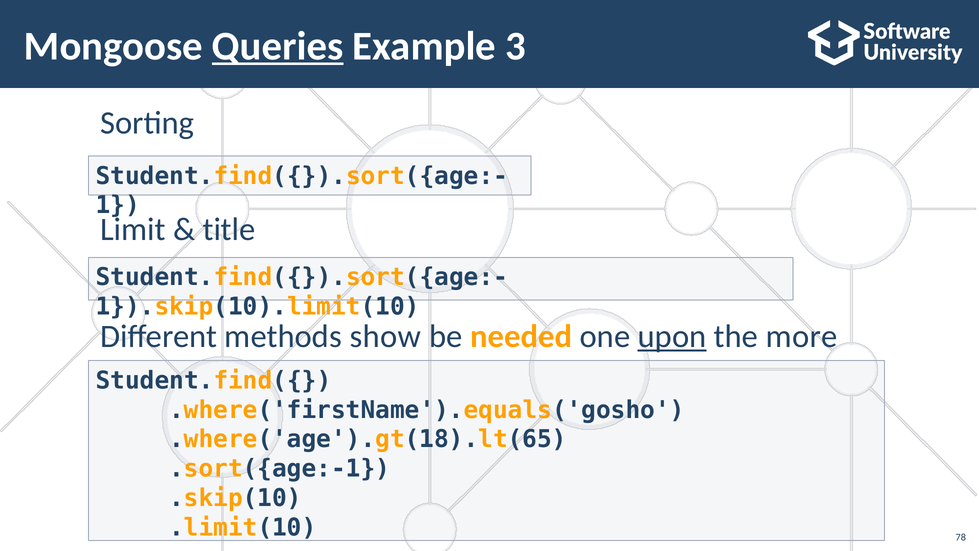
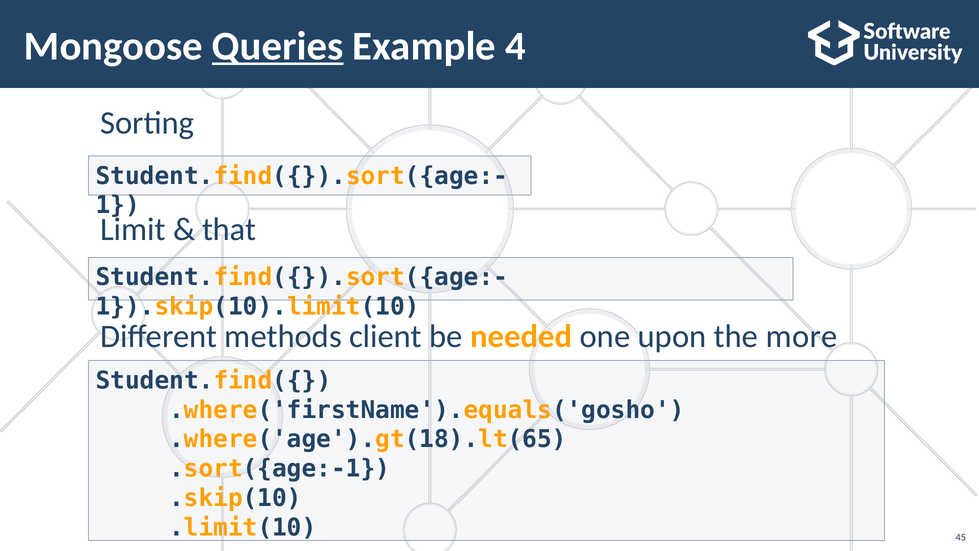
3: 3 -> 4 (516, 46)
title: title -> that (229, 229)
show: show -> client (386, 336)
upon underline: present -> none (672, 336)
78: 78 -> 45 (961, 537)
